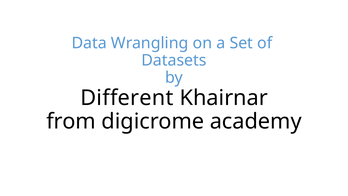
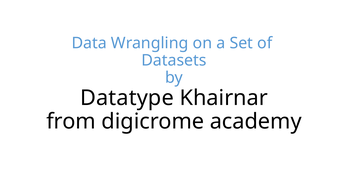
Different: Different -> Datatype (127, 98)
